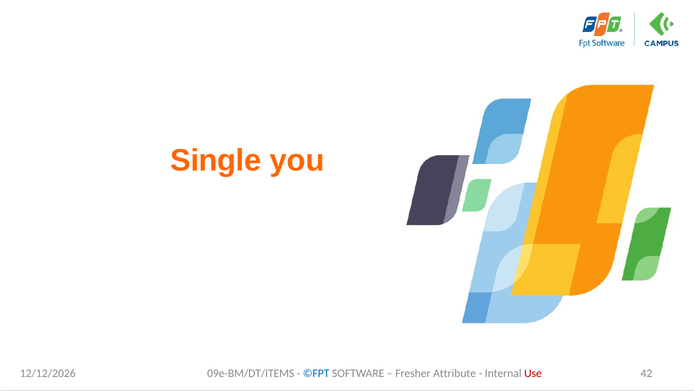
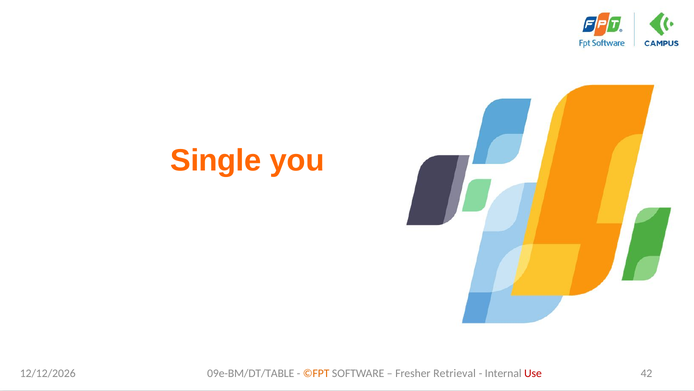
09e-BM/DT/ITEMS: 09e-BM/DT/ITEMS -> 09e-BM/DT/TABLE (251, 373)
©FPT colour: blue -> orange (316, 373)
Attribute: Attribute -> Retrieval (455, 373)
